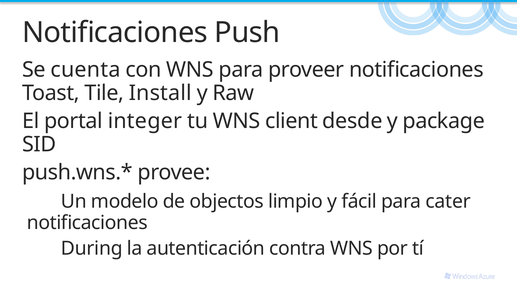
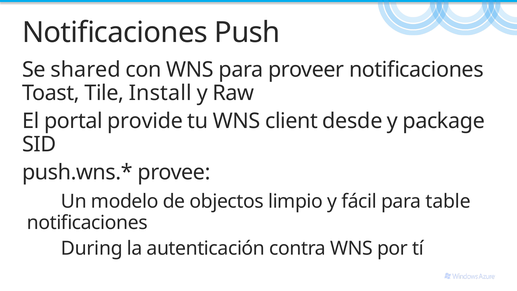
cuenta: cuenta -> shared (86, 70)
integer: integer -> provide (145, 121)
cater: cater -> table (448, 201)
